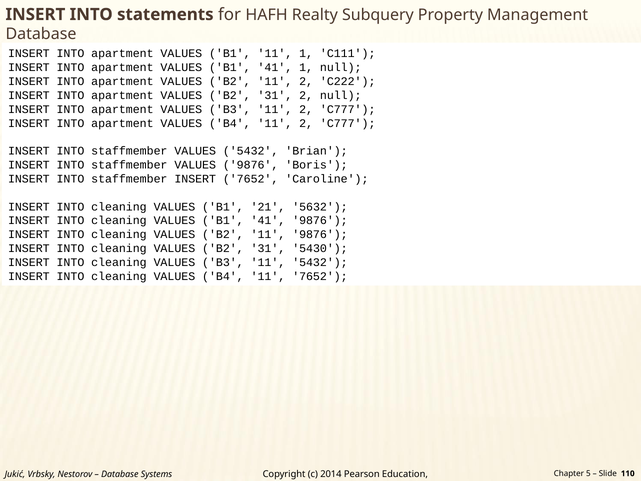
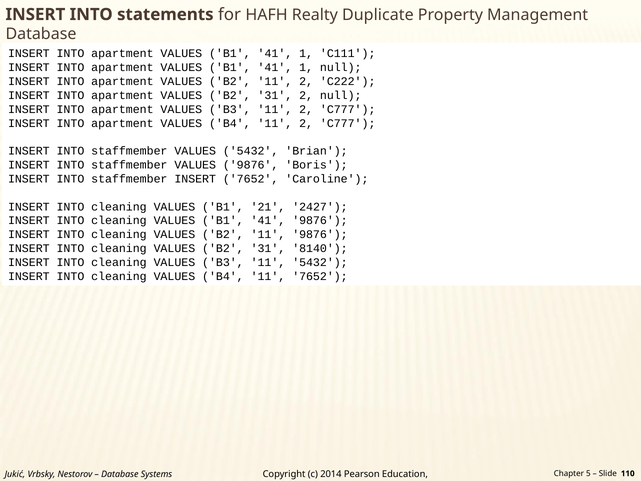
Subquery: Subquery -> Duplicate (378, 15)
11: 11 -> 41 (275, 54)
5632: 5632 -> 2427 (320, 207)
5430: 5430 -> 8140 (320, 248)
